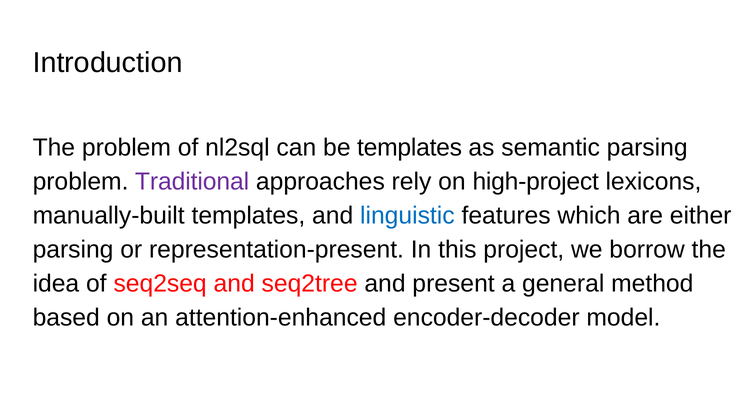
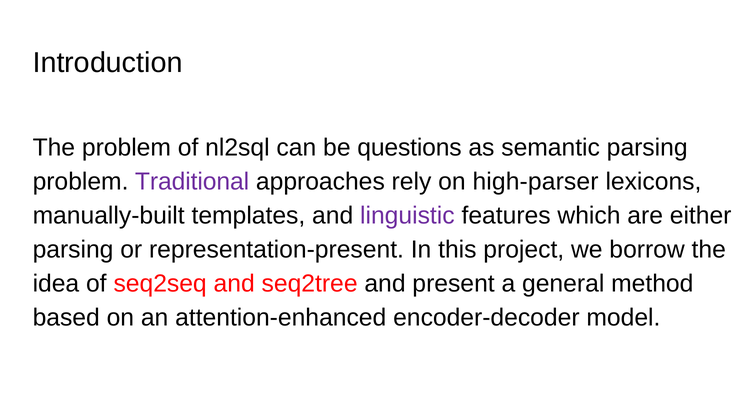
be templates: templates -> questions (410, 148)
high-project: high-project -> high-parser (536, 182)
linguistic colour: blue -> purple (407, 216)
